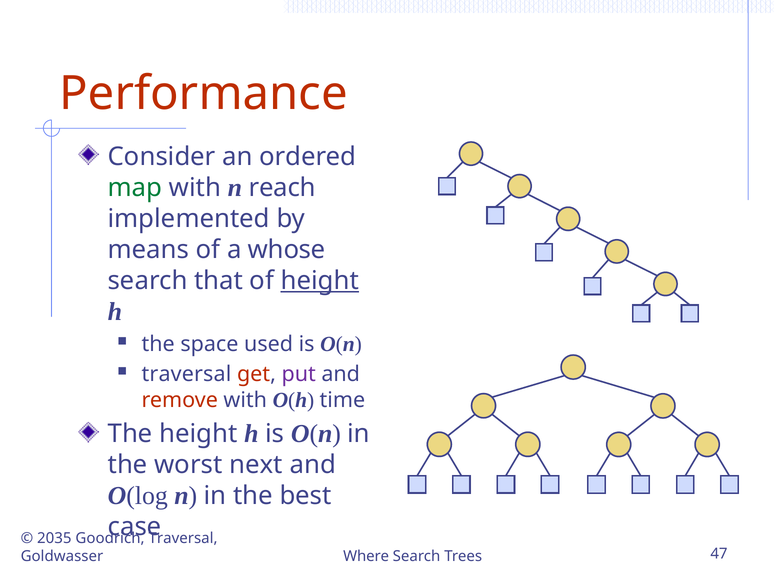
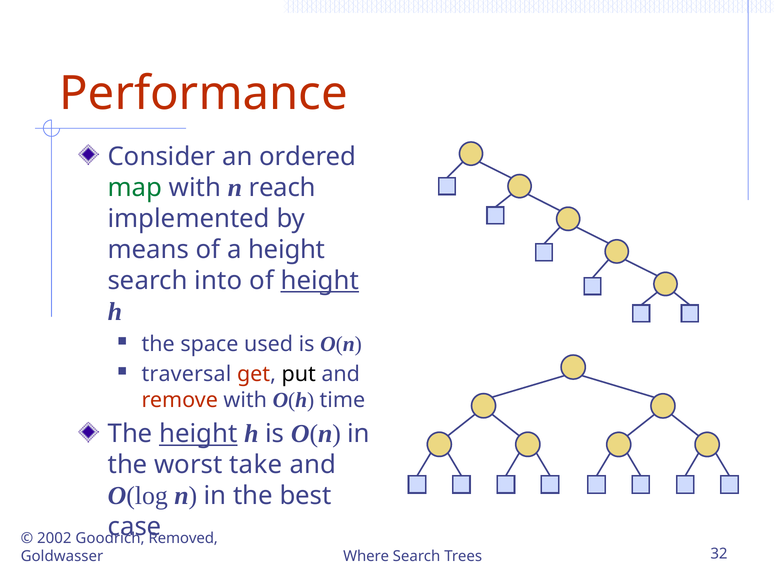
a whose: whose -> height (287, 249)
that: that -> into (218, 280)
put colour: purple -> black (299, 374)
height underline: none -> present (198, 434)
next: next -> take (256, 465)
2035: 2035 -> 2002 (54, 538)
Traversal: Traversal -> Removed (183, 538)
47: 47 -> 32 (719, 553)
